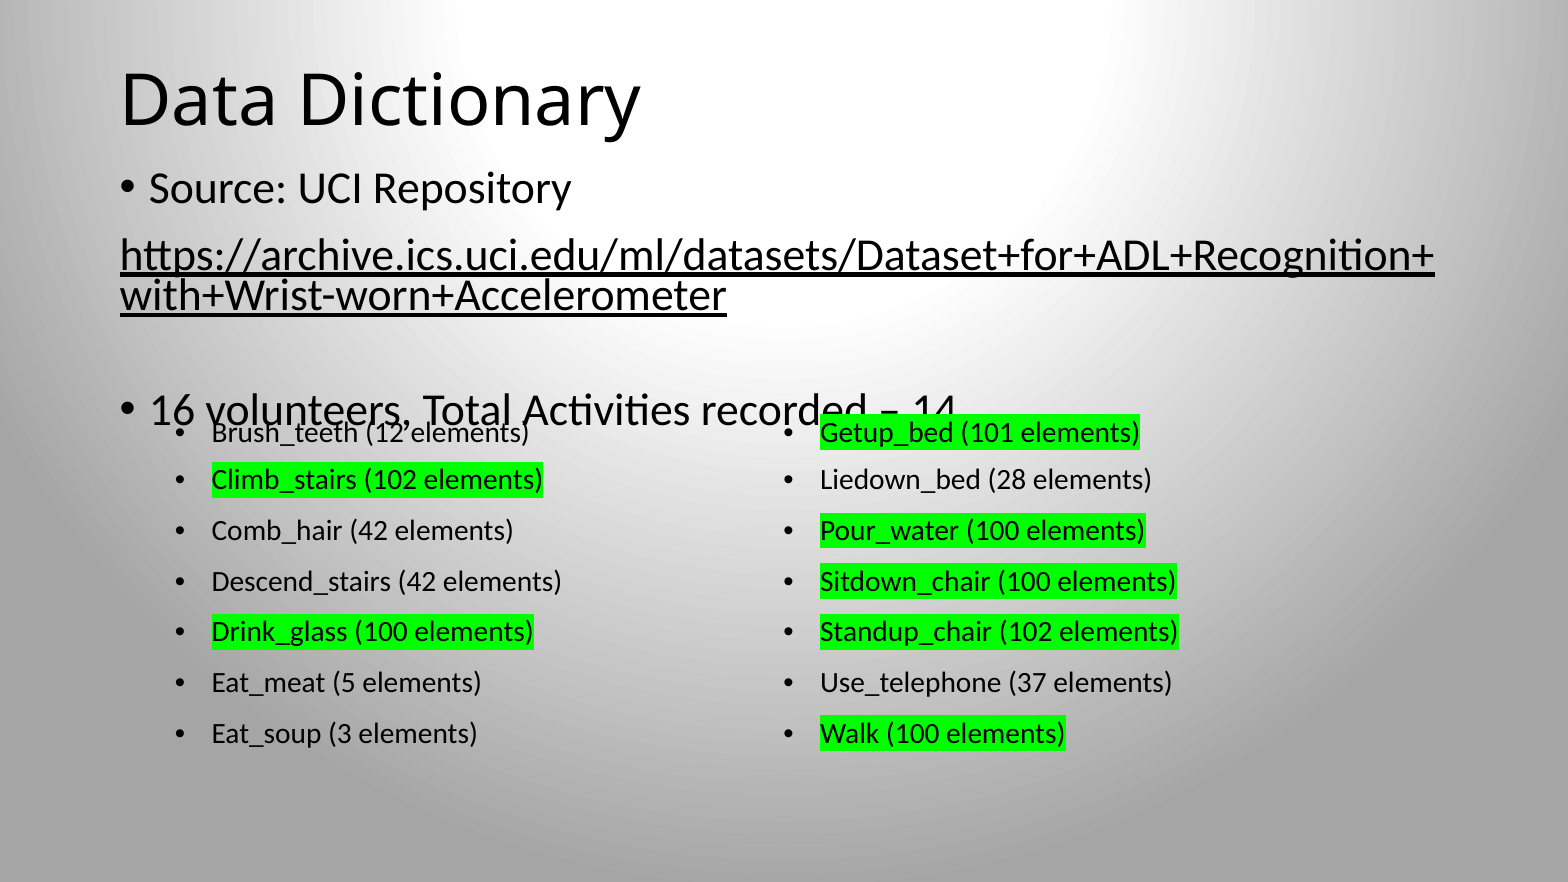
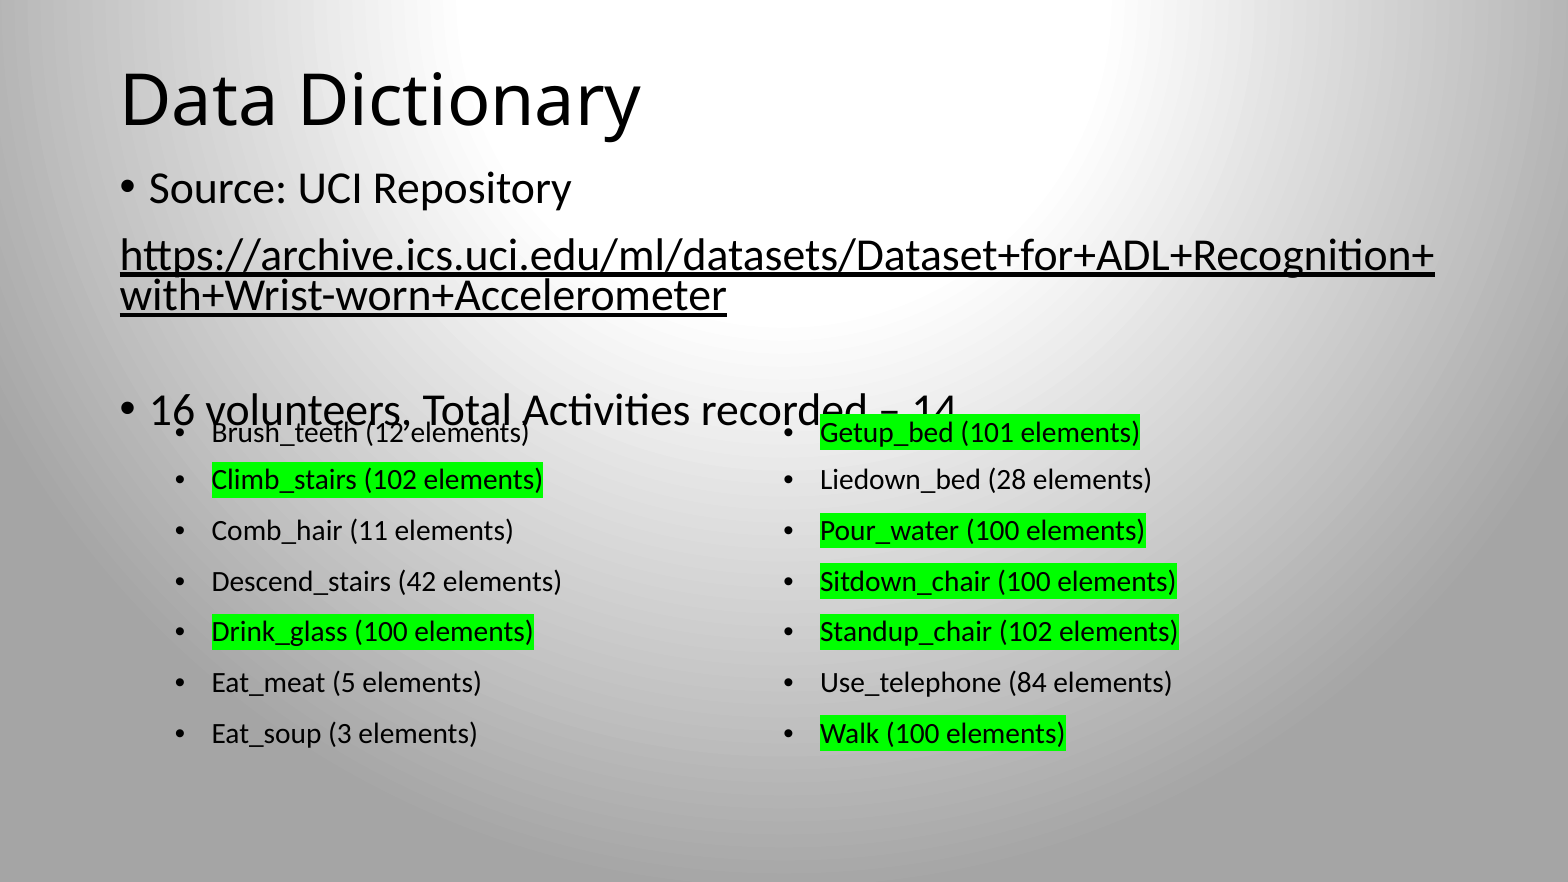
42: 42 -> 11 (369, 531)
37: 37 -> 84 (1027, 683)
